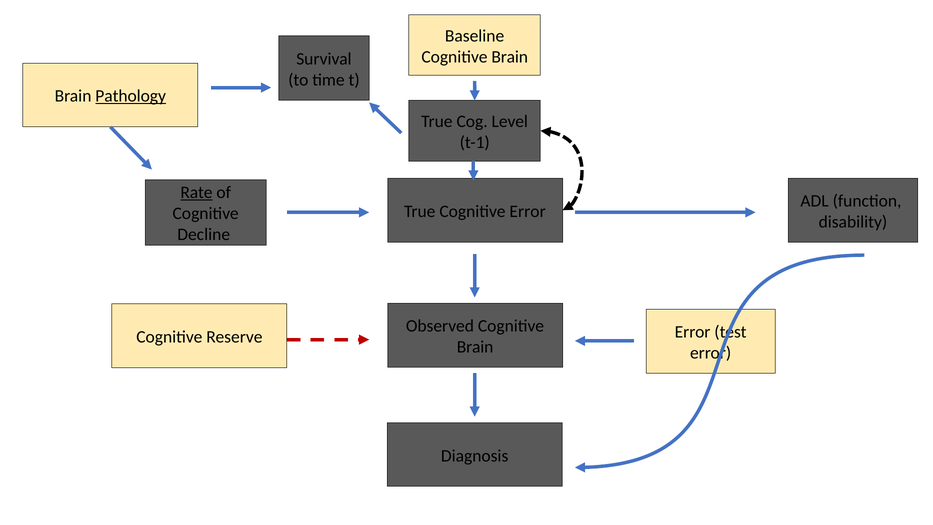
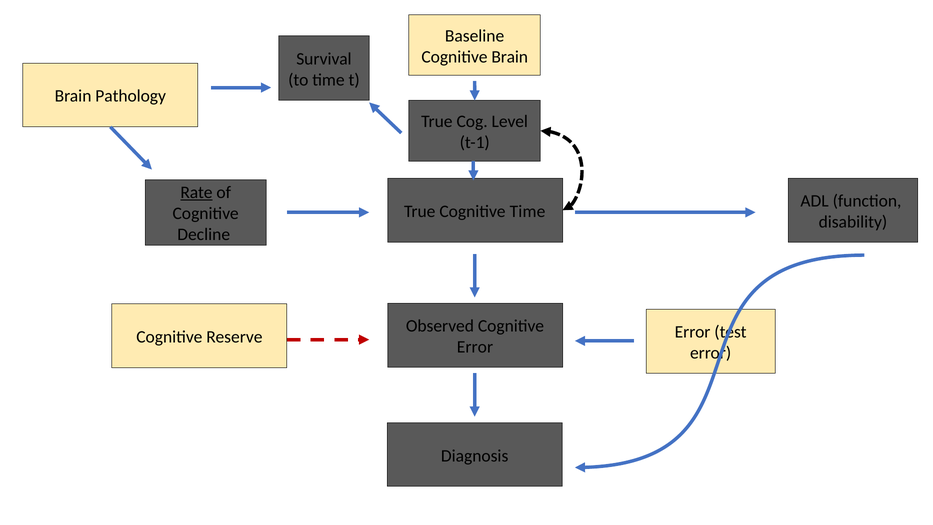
Pathology underline: present -> none (131, 96)
Cognitive Error: Error -> Time (528, 211)
Brain: Brain -> Error (475, 347)
